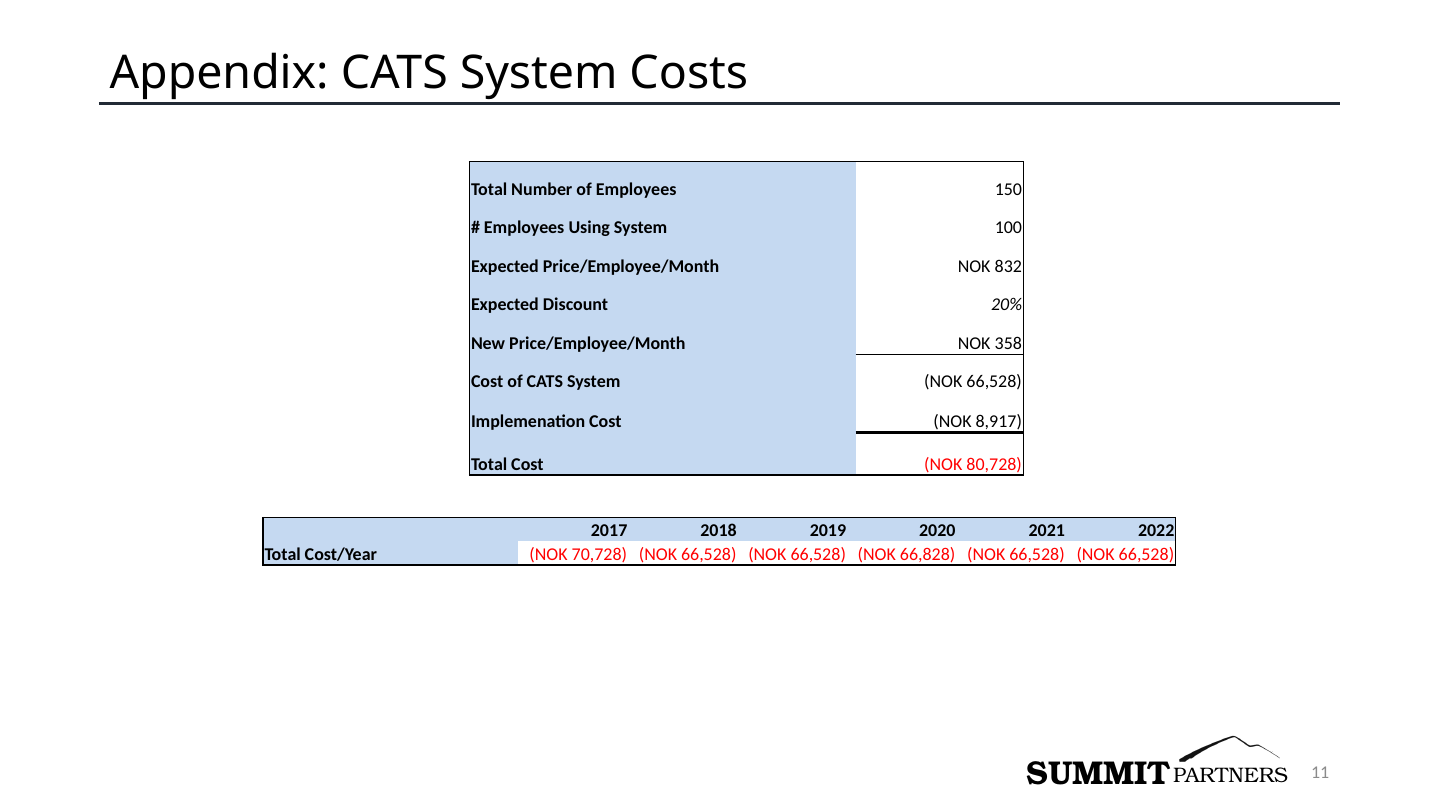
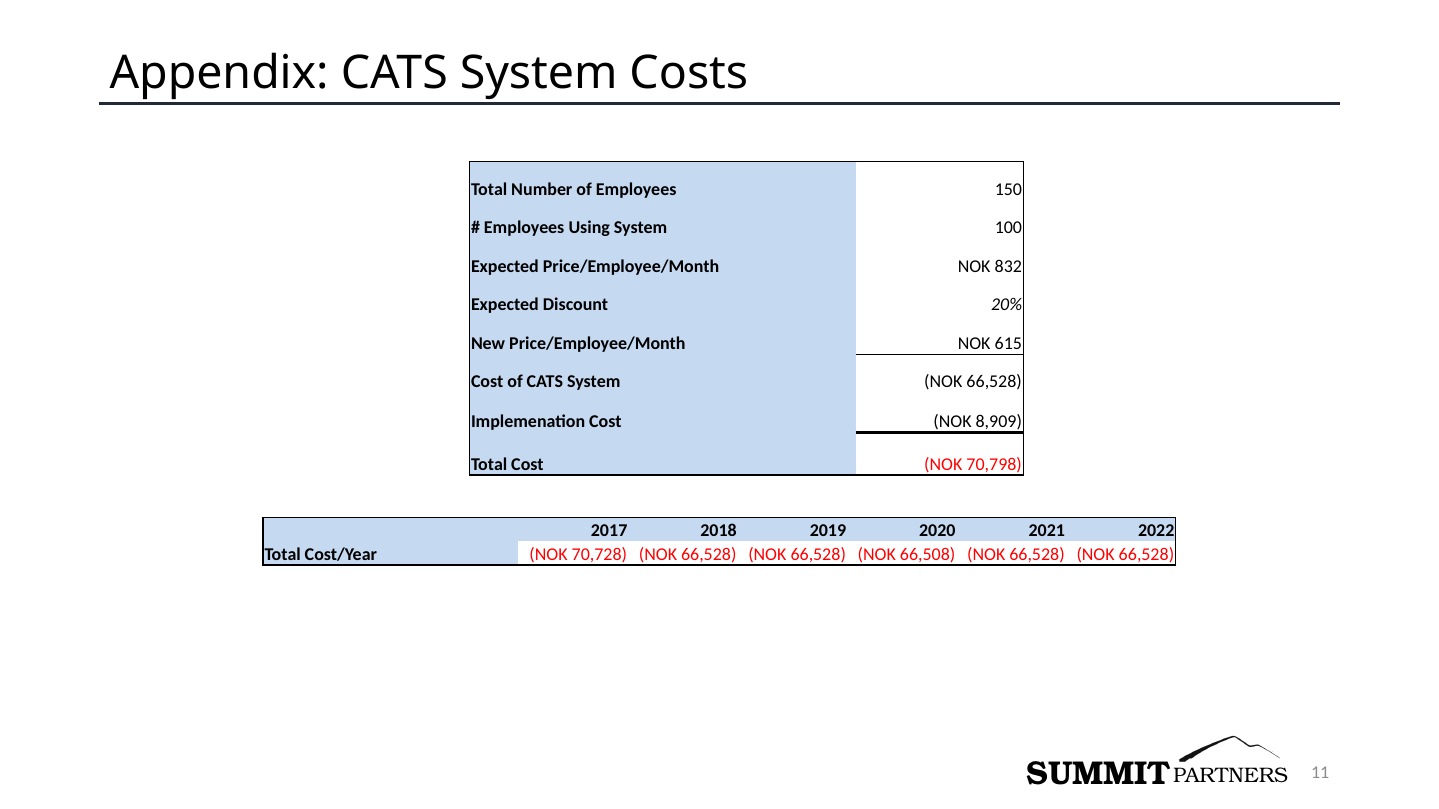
358: 358 -> 615 (1008, 343)
8,917: 8,917 -> 8,909 (999, 422)
80,728: 80,728 -> 70,798 (994, 465)
66,828: 66,828 -> 66,508 (928, 554)
